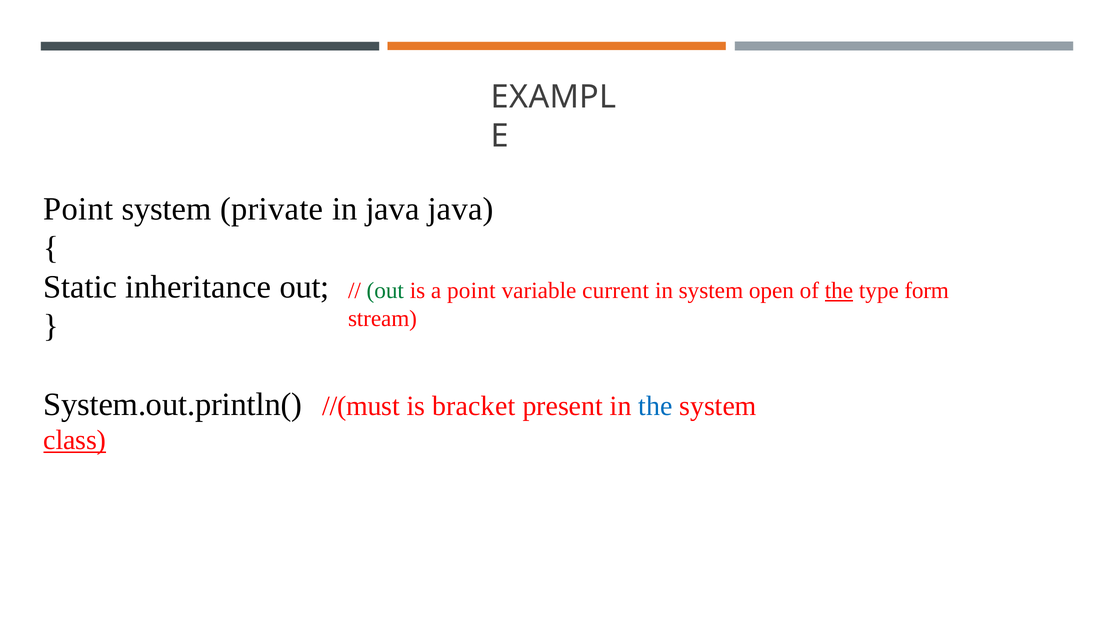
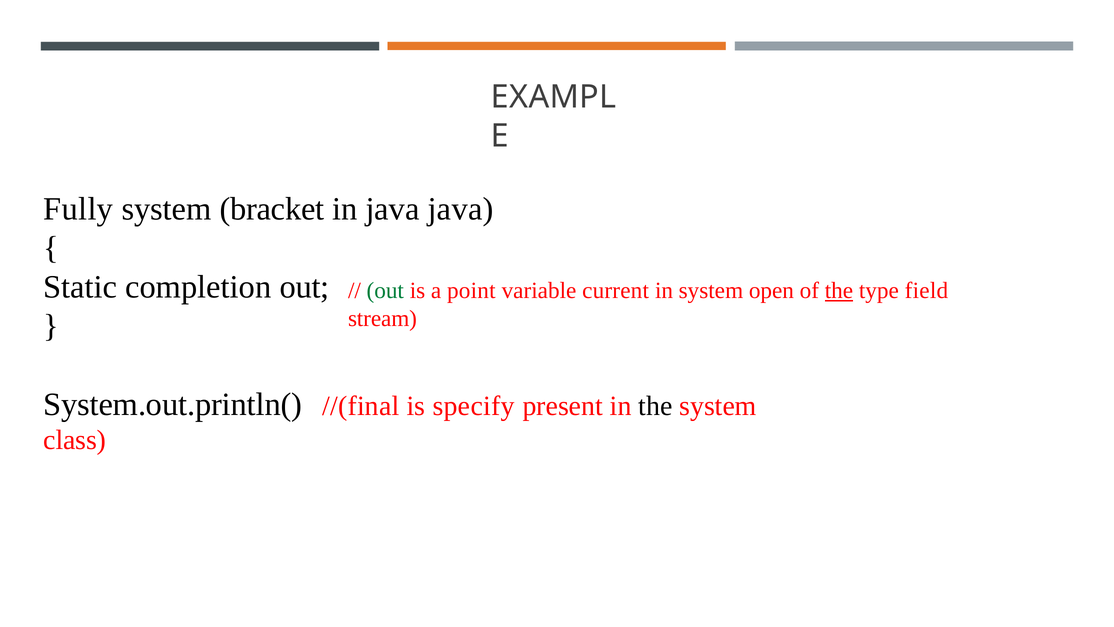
Point: Point -> Fully (78, 209)
private: private -> bracket (272, 209)
inheritance: inheritance -> completion (198, 287)
form: form -> field (926, 291)
//(must: //(must -> //(final (361, 406)
bracket: bracket -> specify (474, 406)
the colour: blue -> black (655, 406)
class underline: present -> none (75, 440)
